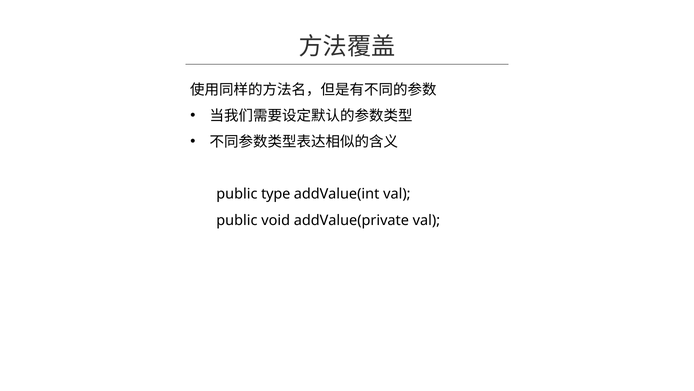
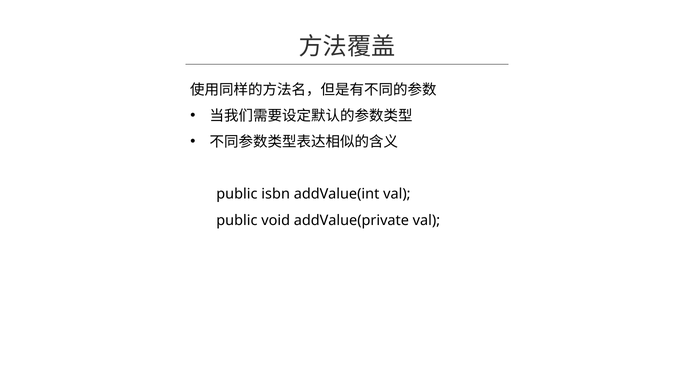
type: type -> isbn (276, 194)
